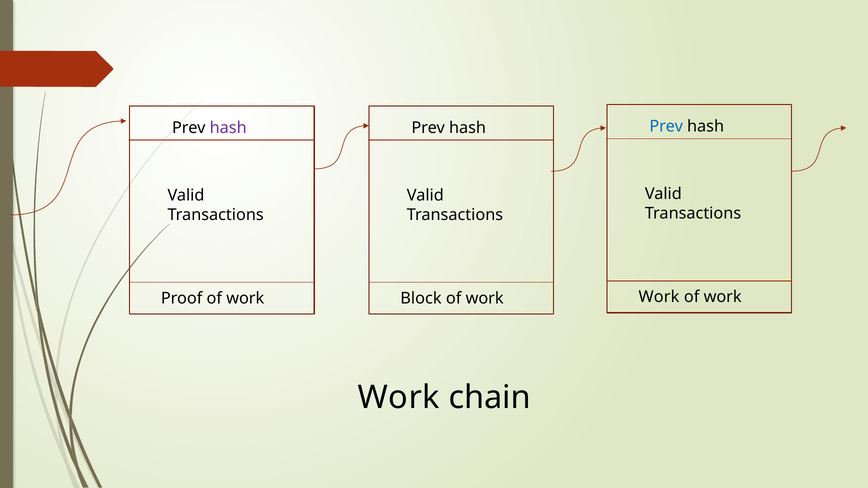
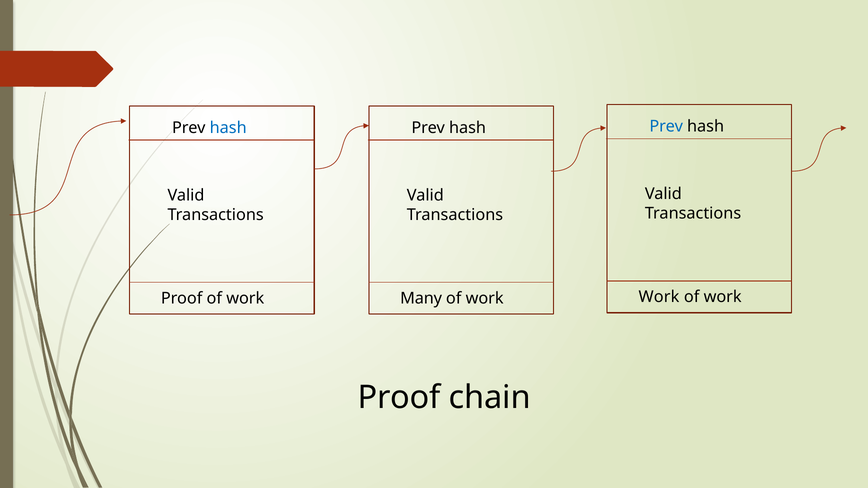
hash colour: purple -> blue (228, 128)
Block: Block -> Many (421, 298)
Work: Work -> Proof (399, 398)
